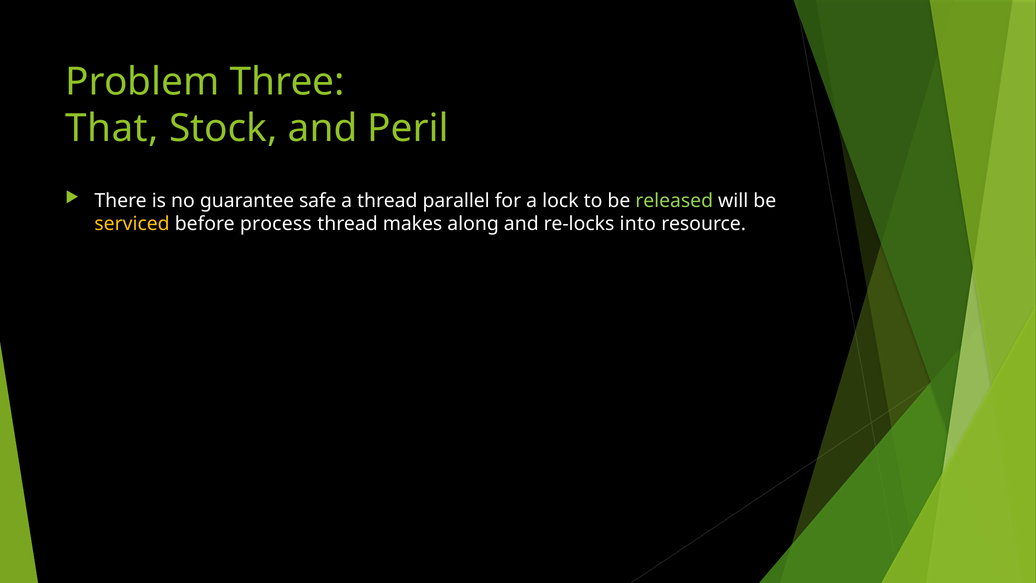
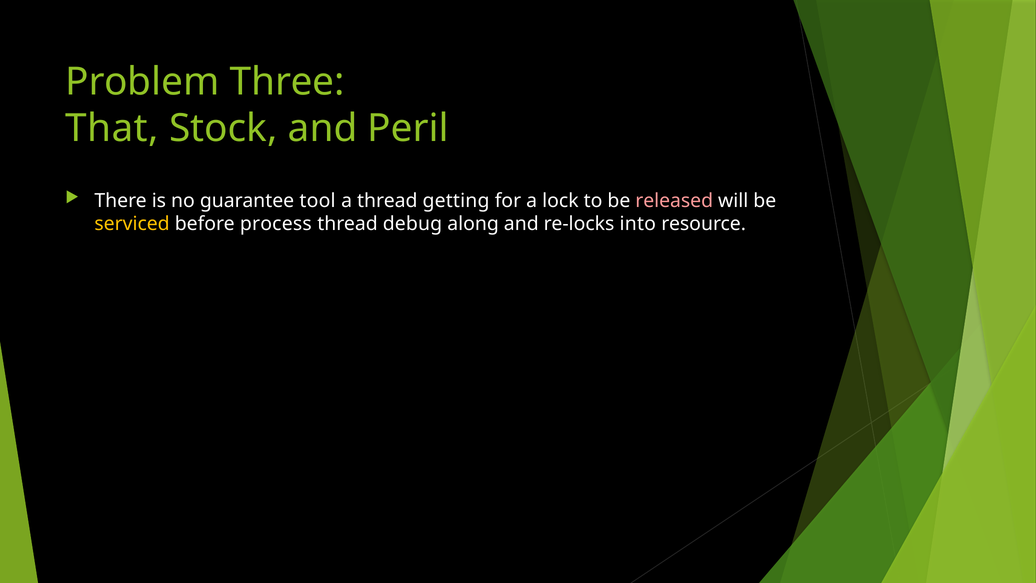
safe: safe -> tool (318, 201)
parallel: parallel -> getting (456, 201)
released colour: light green -> pink (674, 201)
makes: makes -> debug (412, 224)
